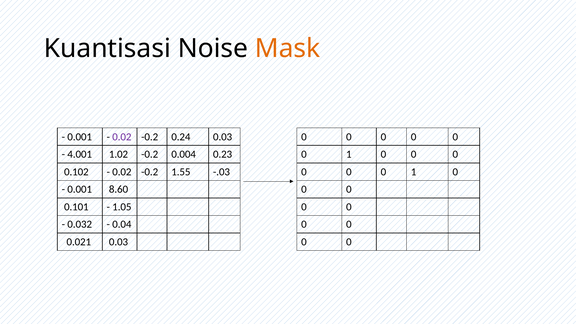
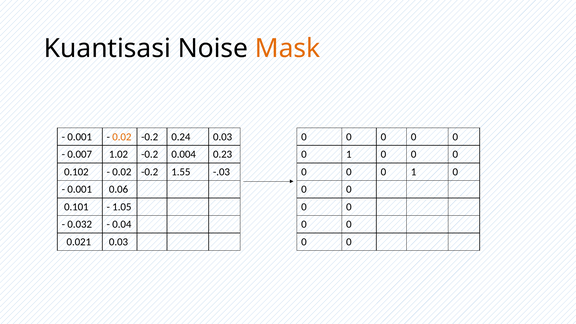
0.02 colour: purple -> orange (122, 137)
4.001: 4.001 -> 0.007 (80, 154)
8.60: 8.60 -> 0.06 (119, 189)
